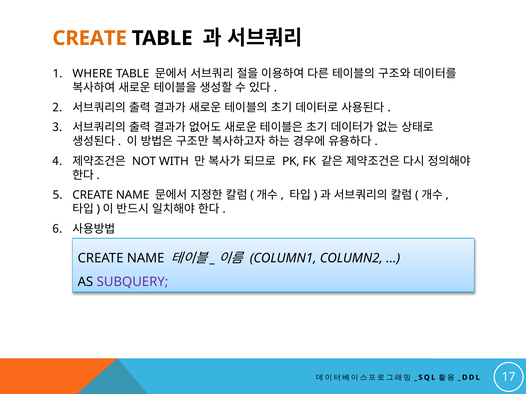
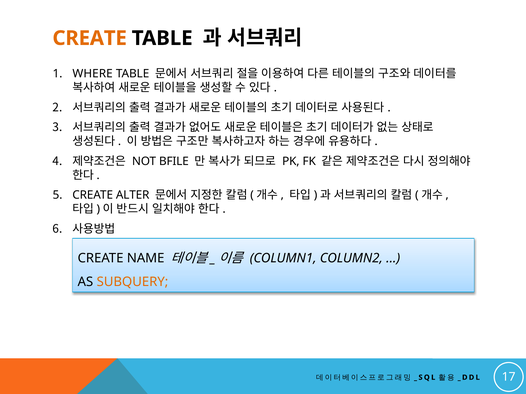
WITH: WITH -> BFILE (174, 161)
NAME: NAME -> ALTER (133, 195)
SUBQUERY colour: purple -> orange (132, 282)
